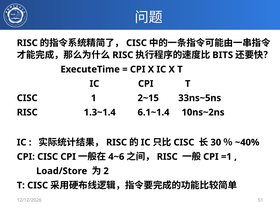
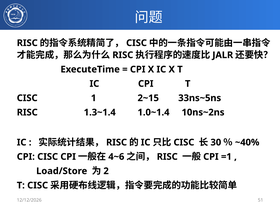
BITS: BITS -> JALR (223, 55)
6.1~1.4: 6.1~1.4 -> 1.0~1.4 (154, 112)
